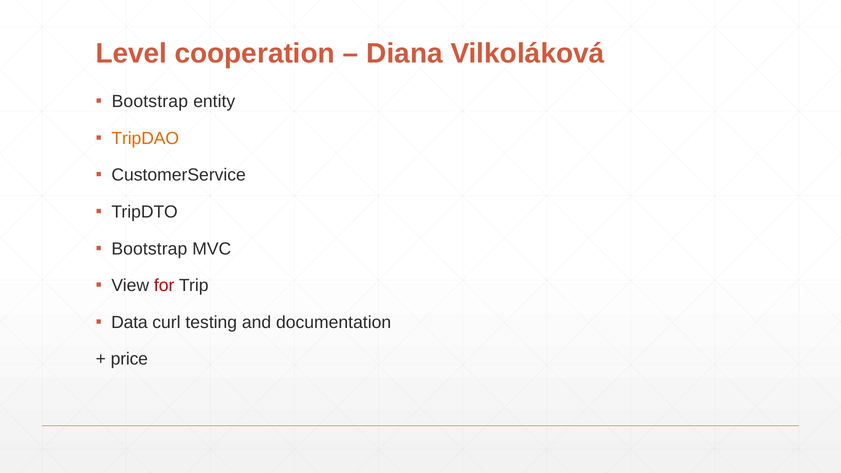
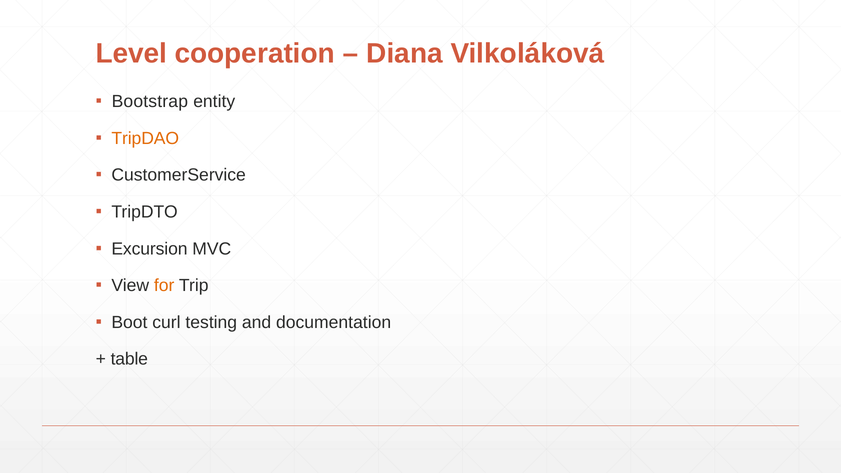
Bootstrap: Bootstrap -> Excursion (149, 249)
for colour: red -> orange (164, 286)
Data: Data -> Boot (129, 322)
price: price -> table (129, 359)
